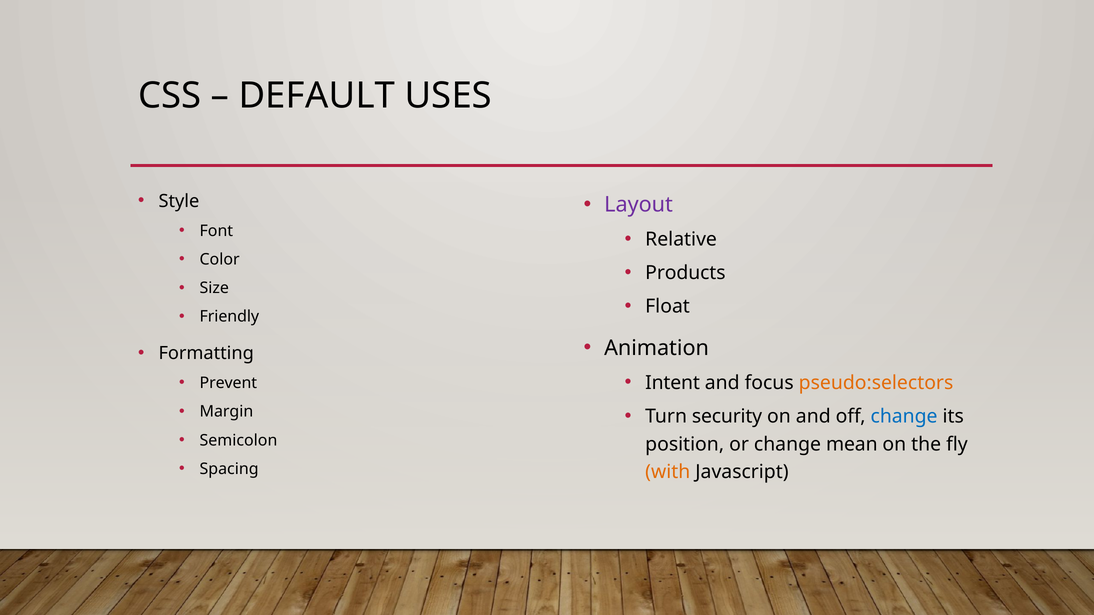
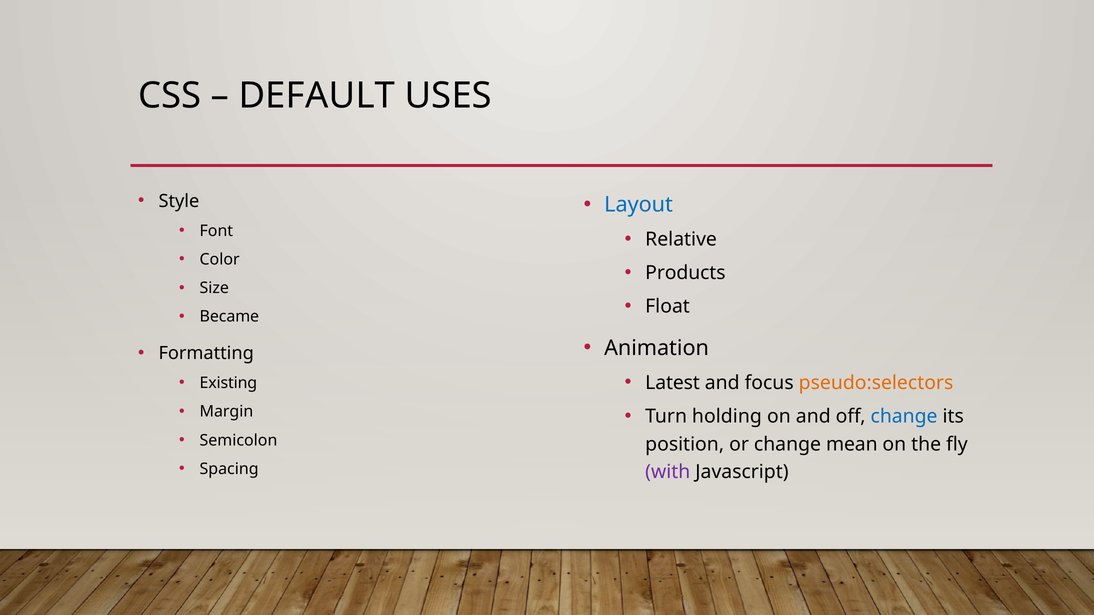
Layout colour: purple -> blue (639, 205)
Friendly: Friendly -> Became (229, 317)
Intent: Intent -> Latest (673, 383)
Prevent: Prevent -> Existing (228, 383)
security: security -> holding (727, 417)
with colour: orange -> purple (668, 472)
